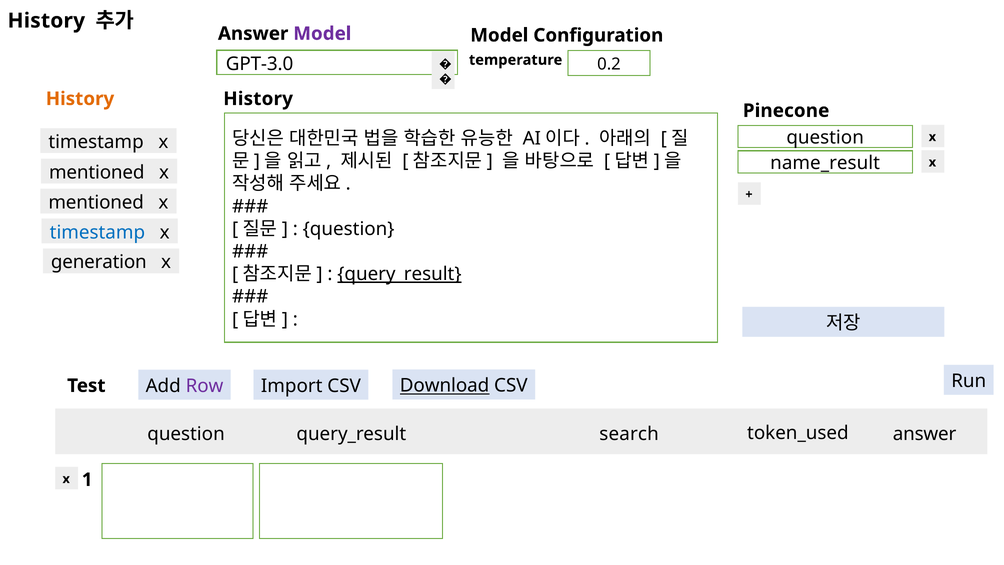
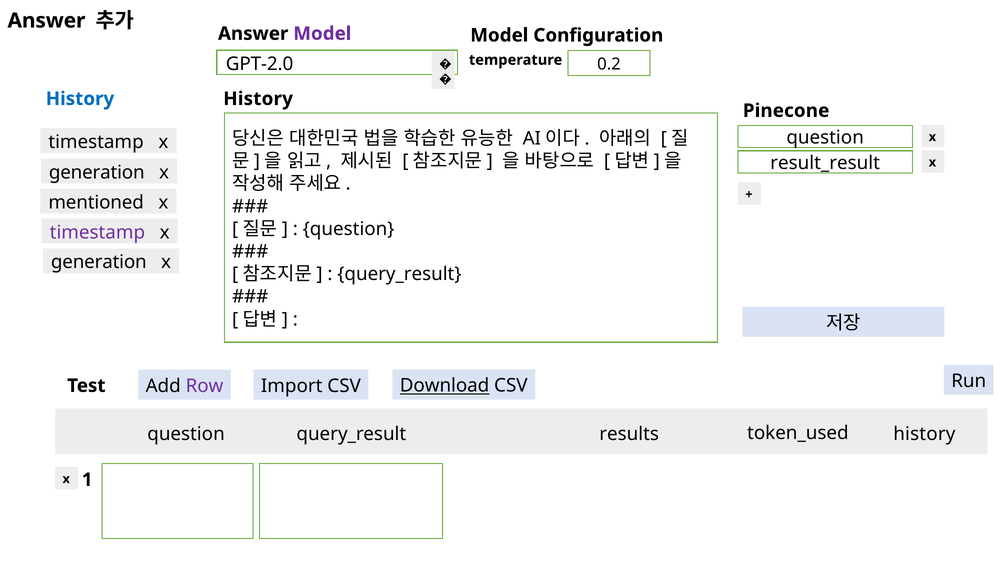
History: History -> Answer (46, 21)
GPT-3.0: GPT-3.0 -> GPT-2.0 (260, 64)
History colour: orange -> blue (80, 99)
name_result: name_result -> result_result (825, 163)
mentioned: mentioned -> generation (97, 172)
timestamp colour: blue -> purple (97, 232)
query_result underline: present -> none (399, 274)
search: search -> results (629, 434)
answer: answer -> history (924, 434)
